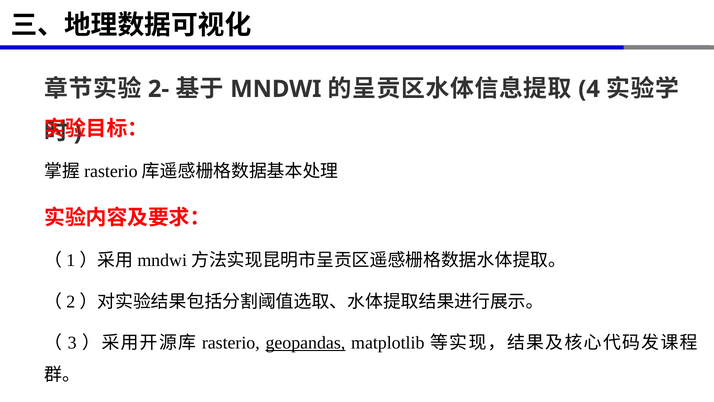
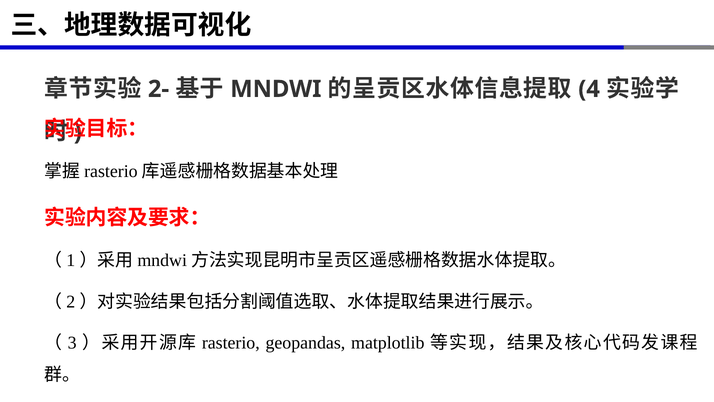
geopandas underline: present -> none (305, 342)
